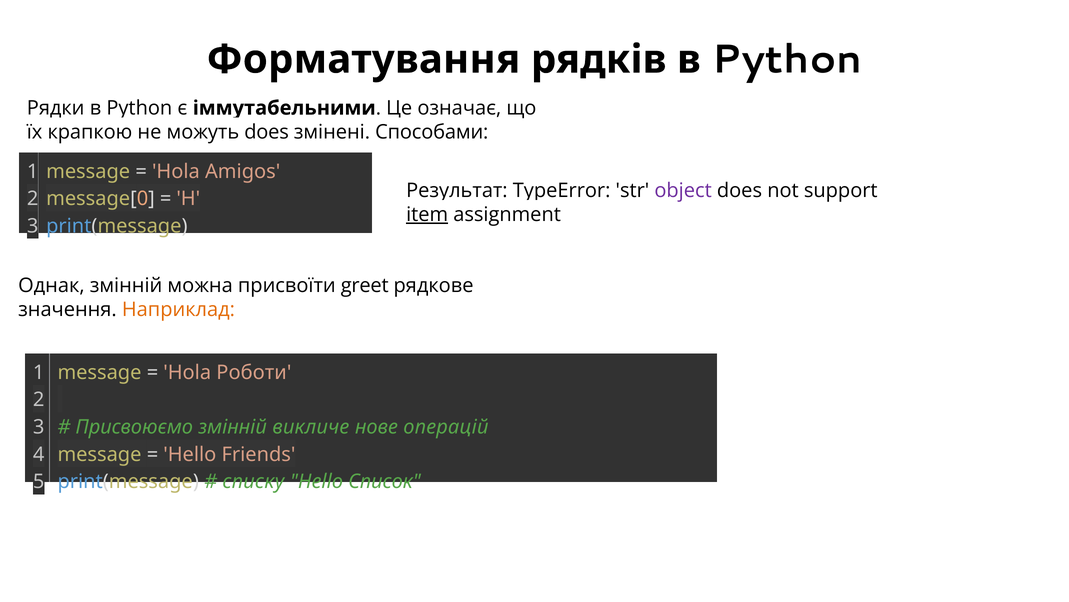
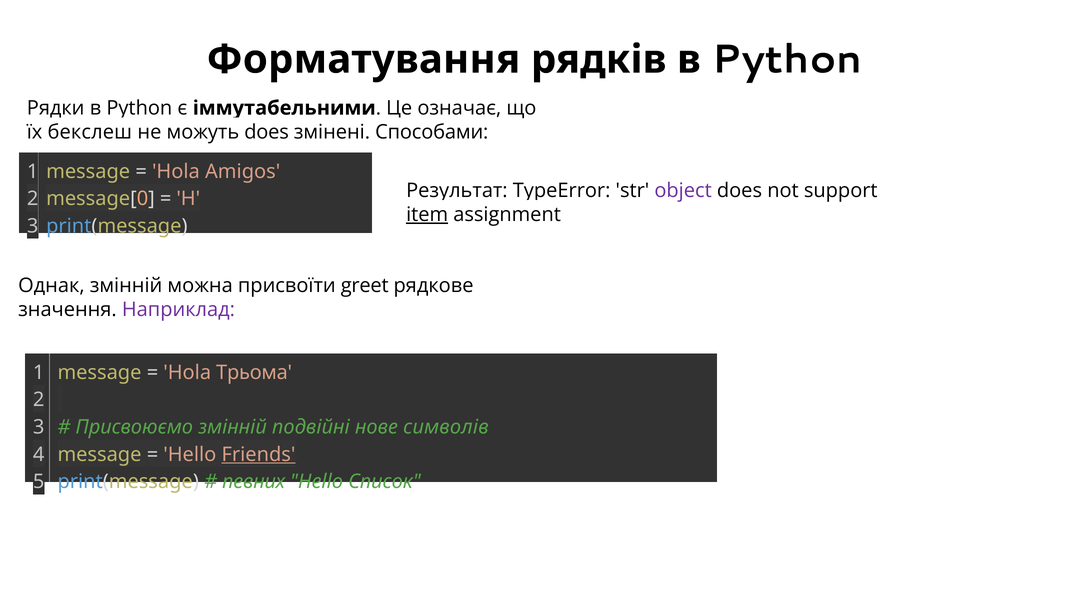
крапкою: крапкою -> бекслеш (90, 132)
Наприклад colour: orange -> purple (178, 309)
Роботи: Роботи -> Трьома (254, 372)
викличе: викличе -> подвійні (311, 427)
операцій: операцій -> символів (446, 427)
Friends underline: none -> present (258, 454)
списку: списку -> певних (254, 481)
